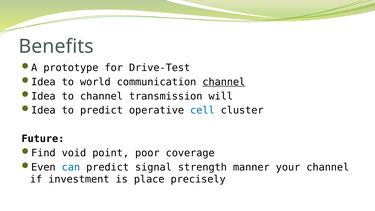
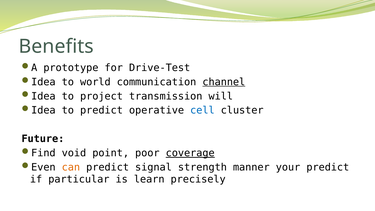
to channel: channel -> project (101, 96)
coverage underline: none -> present (190, 153)
can colour: blue -> orange (71, 167)
your channel: channel -> predict (328, 167)
investment: investment -> particular (79, 179)
place: place -> learn (149, 179)
